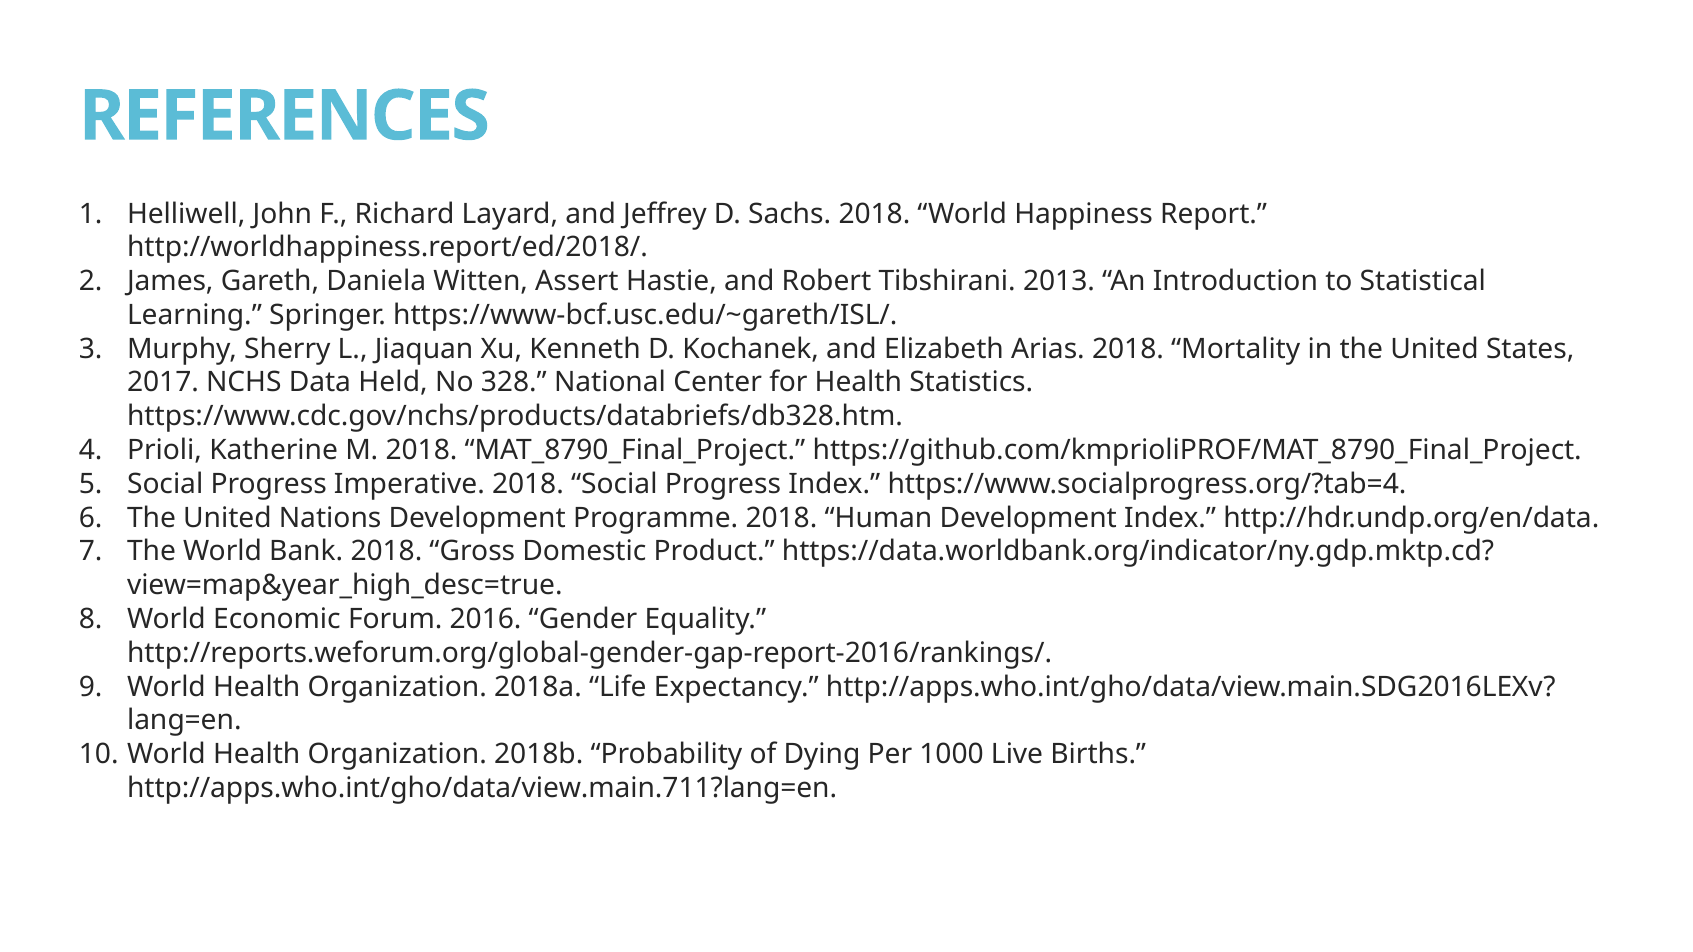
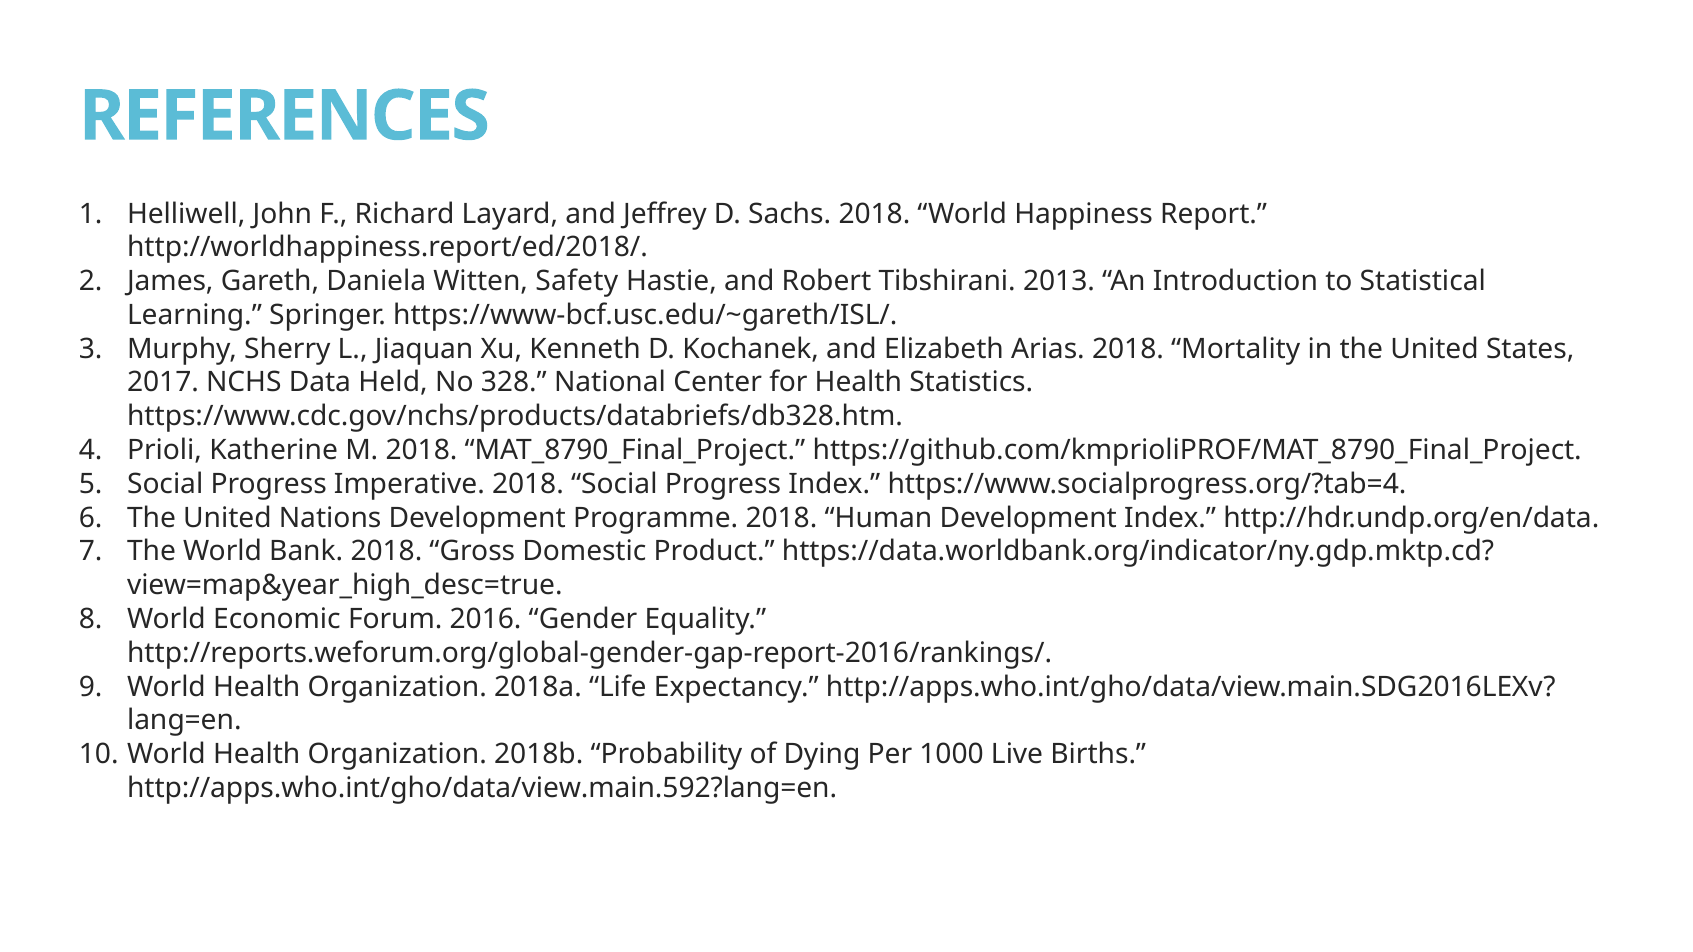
Assert: Assert -> Safety (577, 281)
http://apps.who.int/gho/data/view.main.711?lang=en: http://apps.who.int/gho/data/view.main.711?lang=en -> http://apps.who.int/gho/data/view.main.592?lang=en (482, 788)
